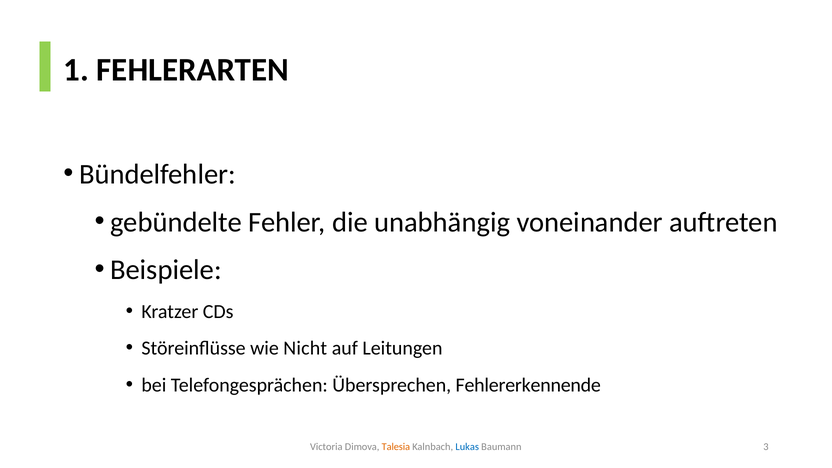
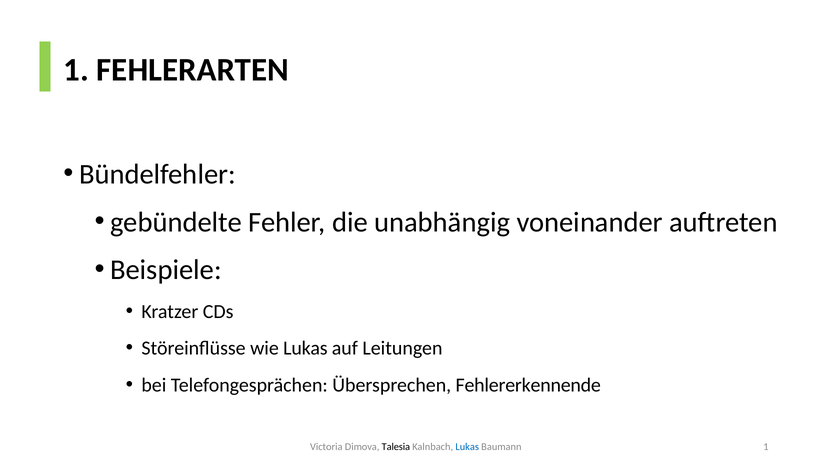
wie Nicht: Nicht -> Lukas (305, 348)
Talesia colour: orange -> black (396, 447)
Baumann 3: 3 -> 1 (766, 447)
